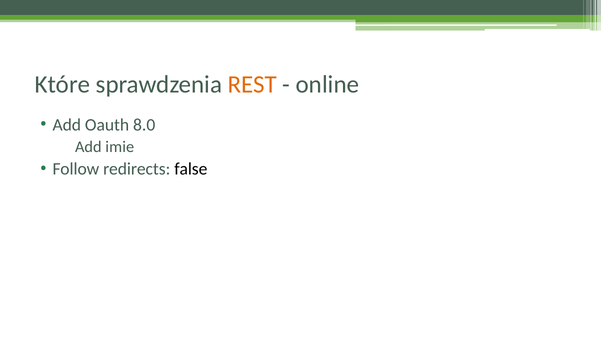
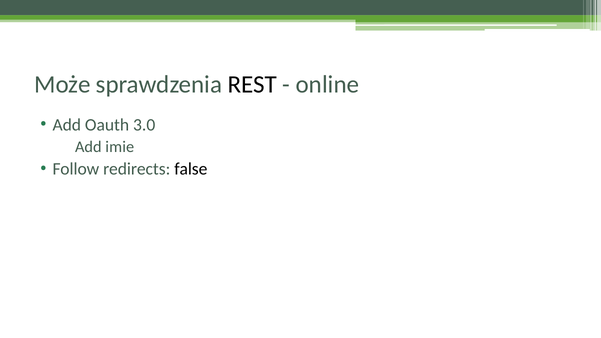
Które: Które -> Może (62, 84)
REST colour: orange -> black (252, 84)
8.0: 8.0 -> 3.0 (144, 125)
